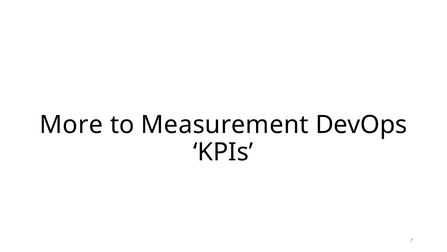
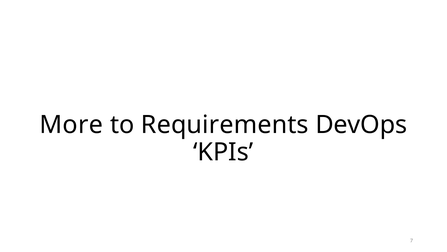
Measurement: Measurement -> Requirements (225, 125)
